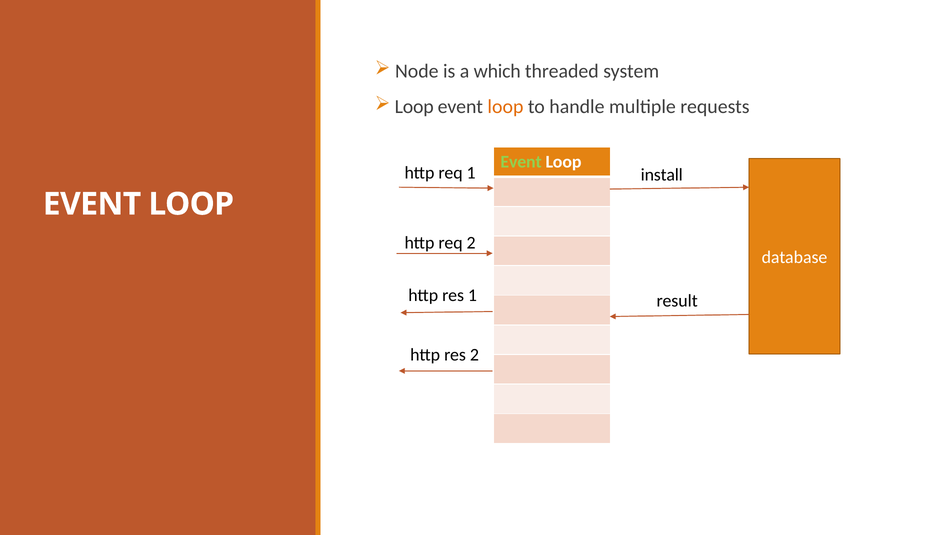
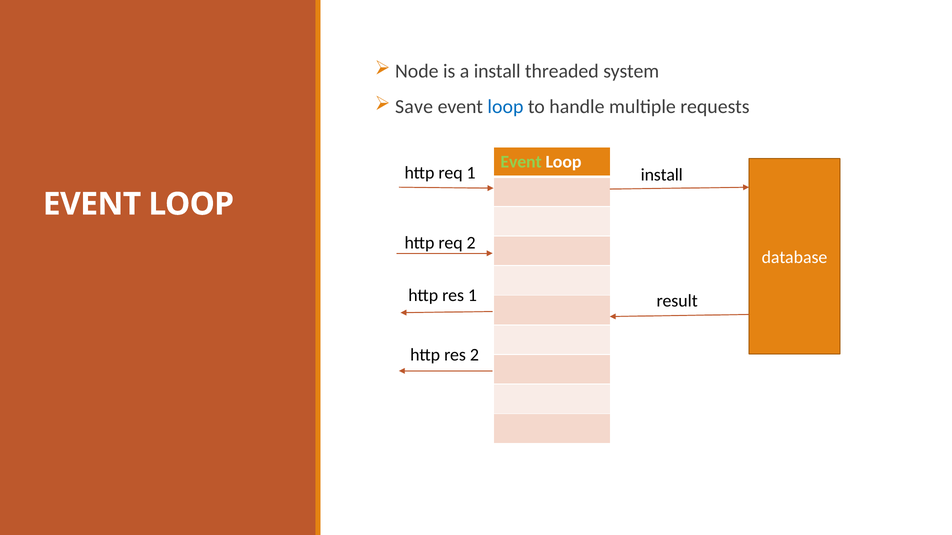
a which: which -> install (497, 71)
Loop: Loop -> Save (414, 107)
loop colour: orange -> blue (505, 107)
